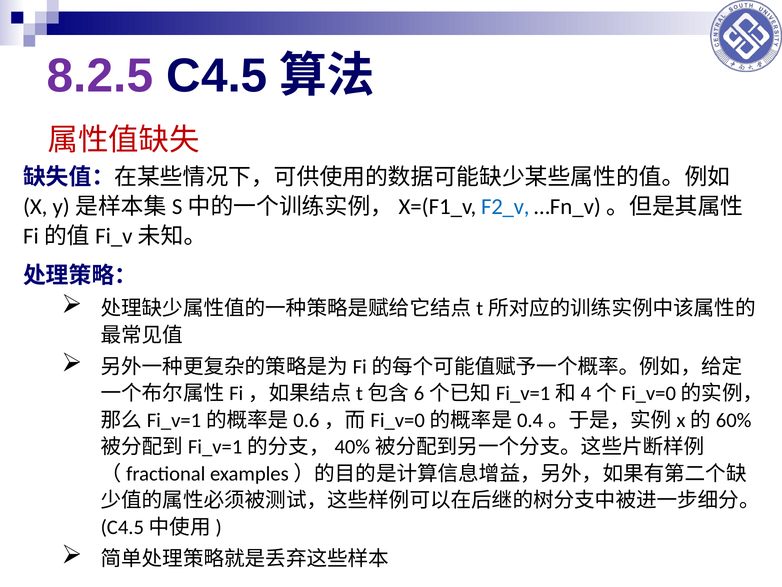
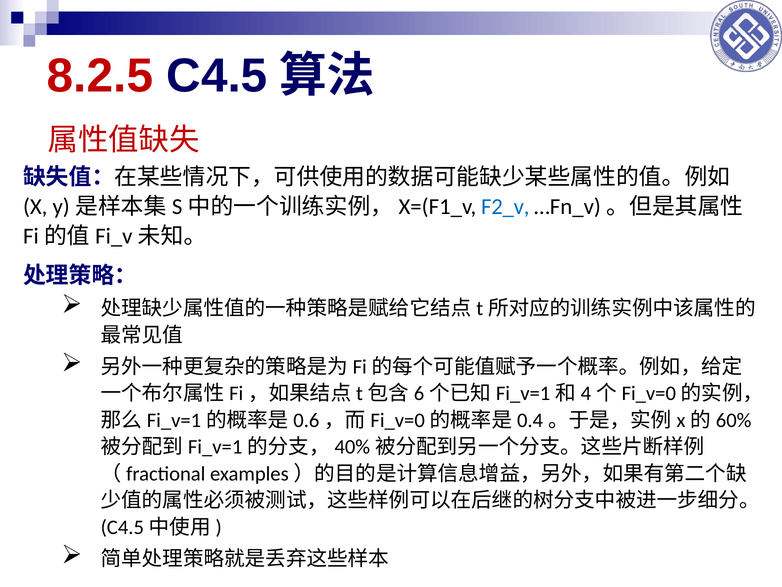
8.2.5 colour: purple -> red (100, 76)
